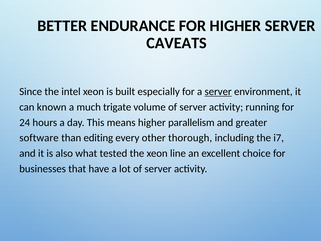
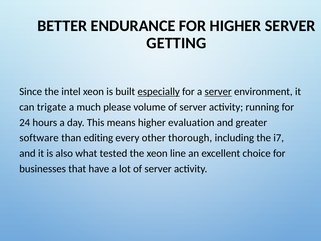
CAVEATS: CAVEATS -> GETTING (176, 43)
especially underline: none -> present (159, 92)
known: known -> trigate (52, 107)
trigate: trigate -> please (117, 107)
parallelism: parallelism -> evaluation (191, 122)
